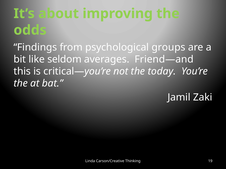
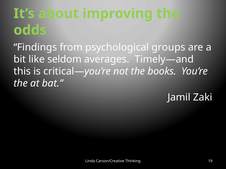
Friend—and: Friend—and -> Timely—and (164, 59)
today: today -> books (162, 72)
